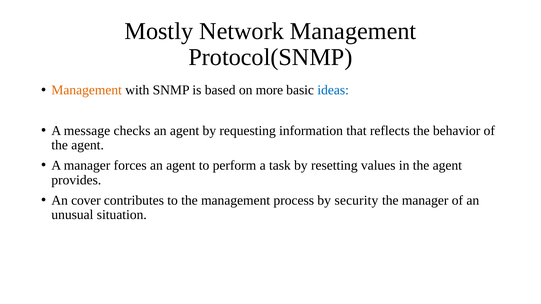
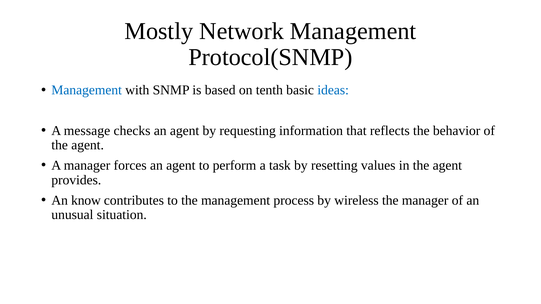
Management colour: orange -> blue (87, 90)
more: more -> tenth (269, 90)
cover: cover -> know (86, 200)
security: security -> wireless (356, 200)
